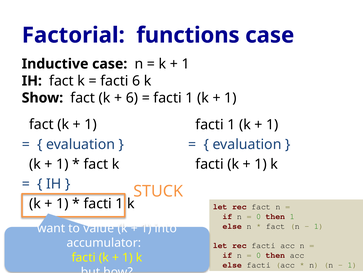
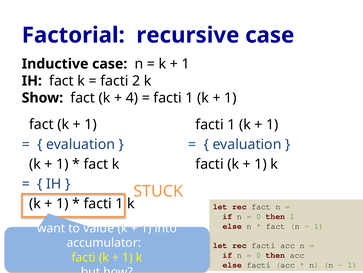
functions: functions -> recursive (188, 35)
facti 6: 6 -> 2 (136, 81)
6: 6 -> 4 (132, 98)
